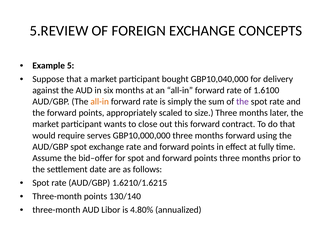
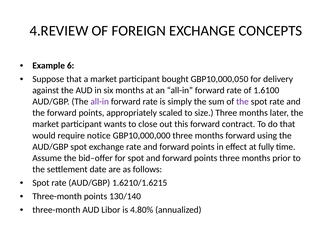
5.REVIEW: 5.REVIEW -> 4.REVIEW (59, 31)
5: 5 -> 6 (71, 66)
GBP10,040,000: GBP10,040,000 -> GBP10,000,050 (220, 79)
all-in colour: orange -> purple (100, 102)
serves: serves -> notice (99, 135)
